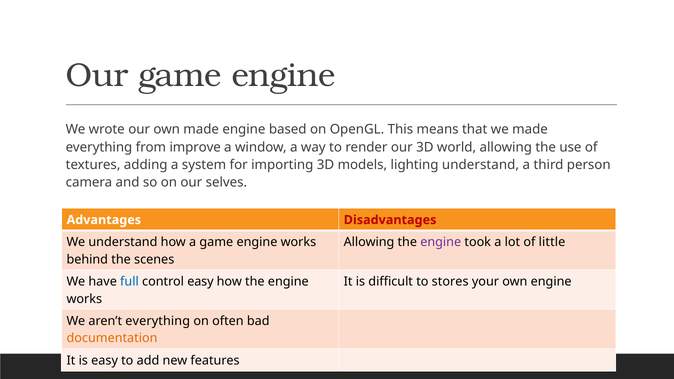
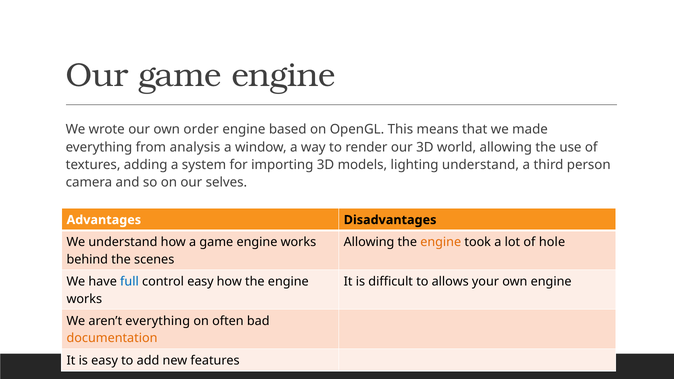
own made: made -> order (201, 130)
improve: improve -> analysis (195, 147)
Disadvantages colour: red -> black (390, 220)
engine colour: purple -> orange (441, 242)
little: little -> hole (552, 242)
stores: stores -> allows (450, 282)
